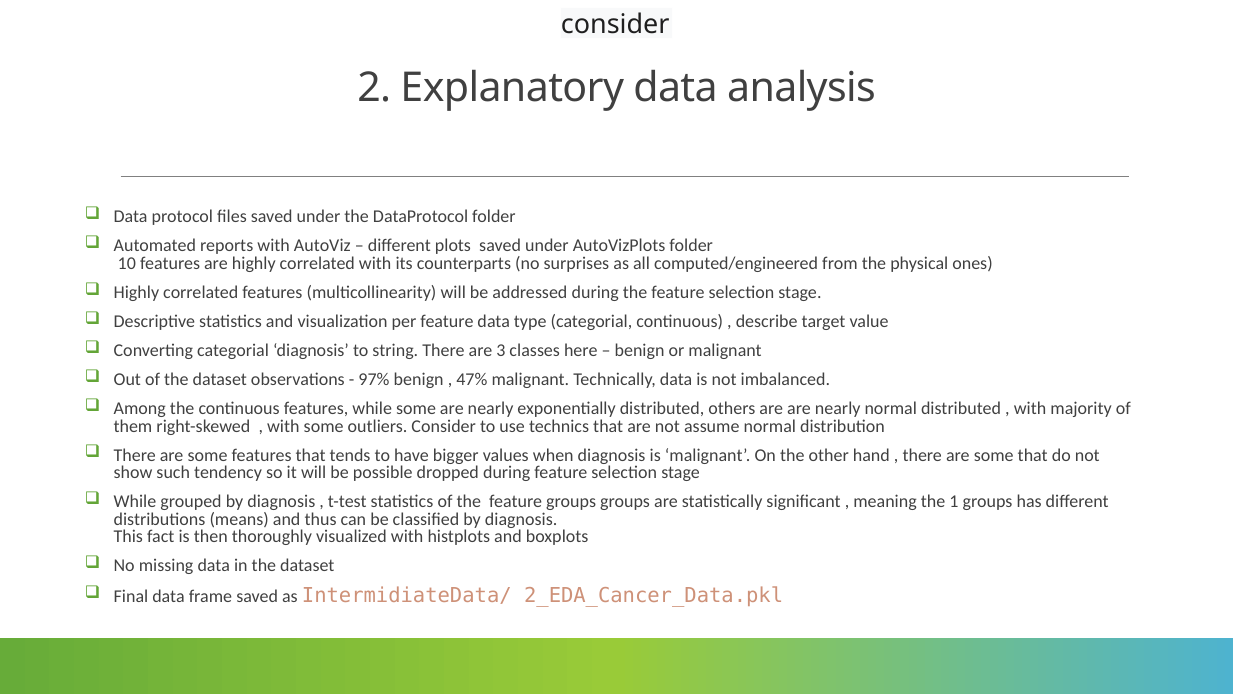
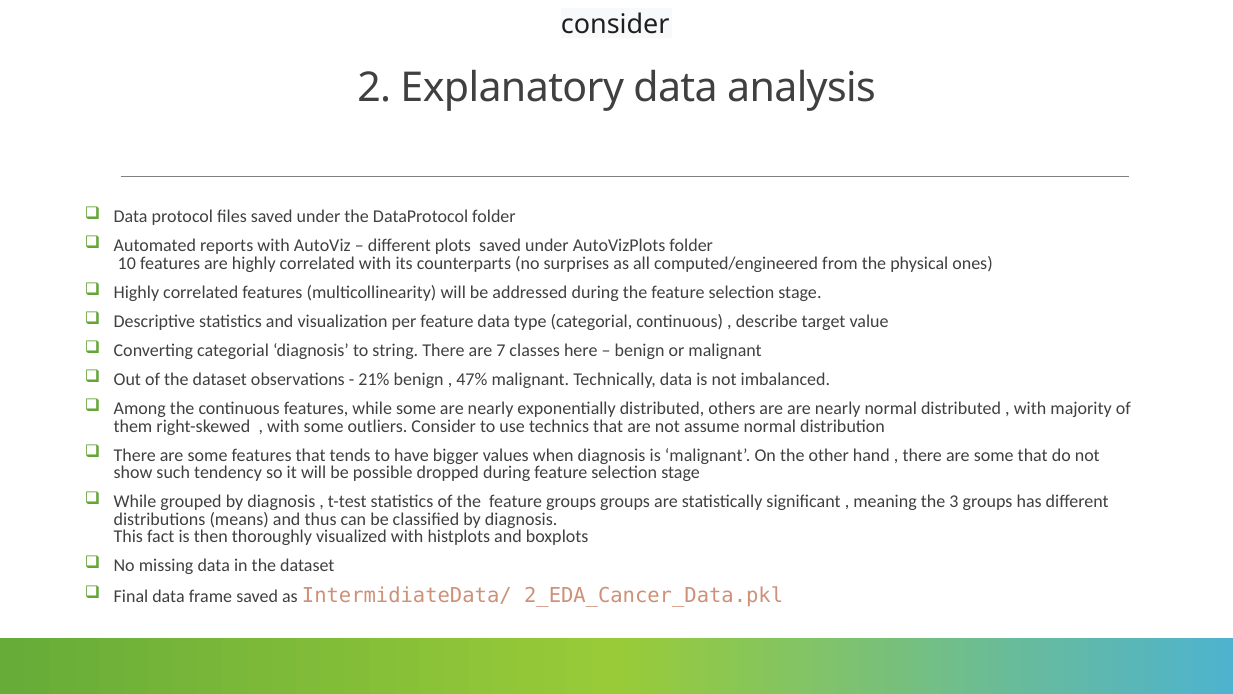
3: 3 -> 7 (501, 350)
97%: 97% -> 21% (374, 379)
1: 1 -> 3 (954, 501)
